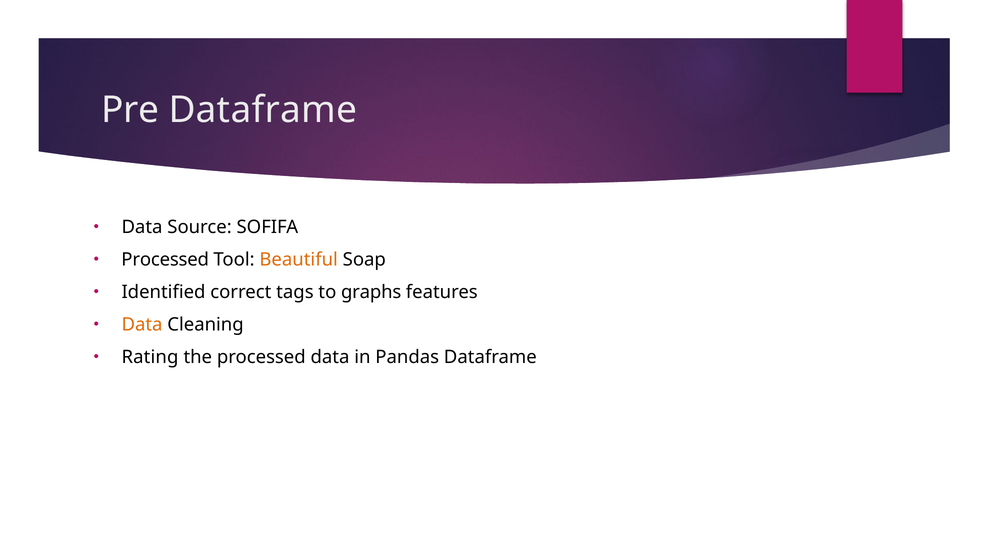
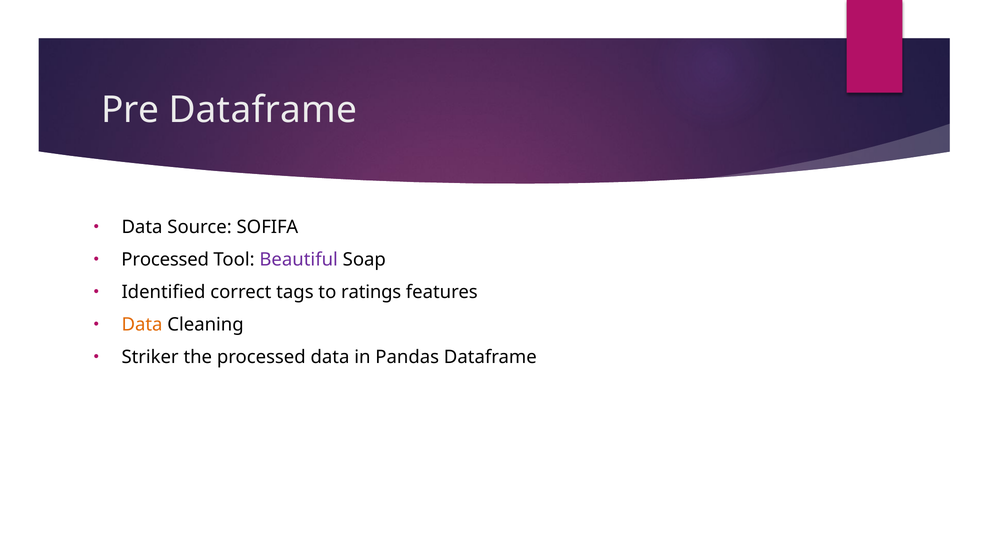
Beautiful colour: orange -> purple (299, 260)
graphs: graphs -> ratings (371, 292)
Rating: Rating -> Striker (150, 358)
